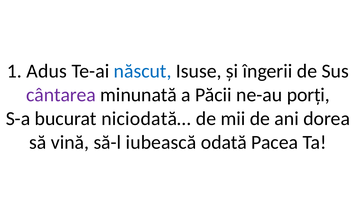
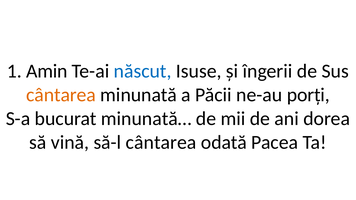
Adus: Adus -> Amin (47, 71)
cântarea colour: purple -> orange (61, 95)
niciodată…: niciodată… -> minunată… (146, 119)
să-l iubească: iubească -> cântarea (161, 142)
